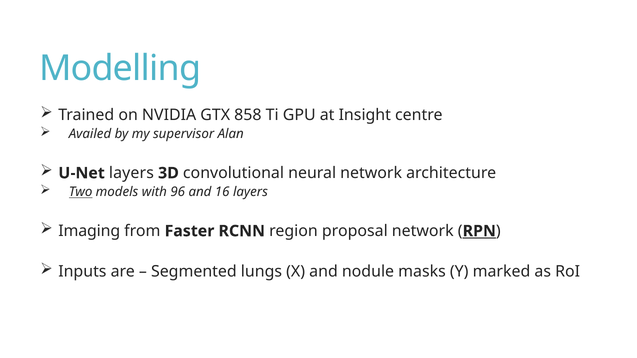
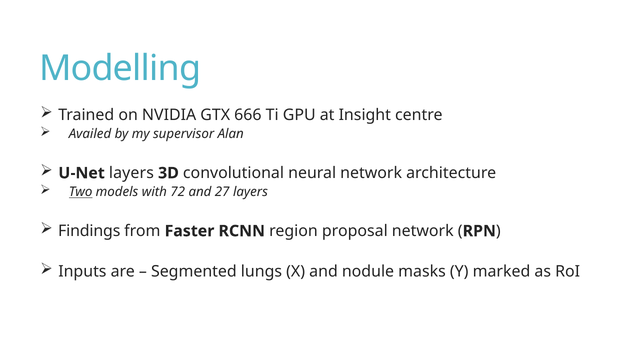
858: 858 -> 666 (248, 115)
96: 96 -> 72 (178, 192)
16: 16 -> 27 (222, 192)
Imaging: Imaging -> Findings (89, 231)
RPN underline: present -> none (479, 231)
